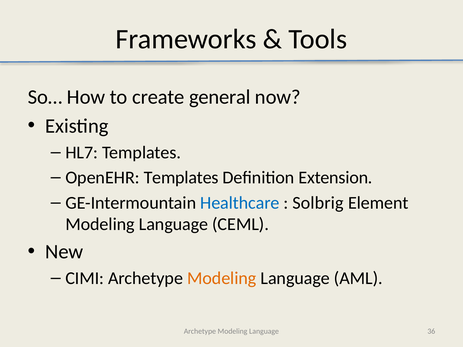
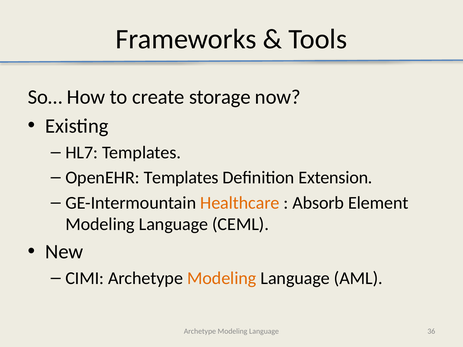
general: general -> storage (220, 97)
Healthcare colour: blue -> orange (240, 203)
Solbrig: Solbrig -> Absorb (318, 203)
